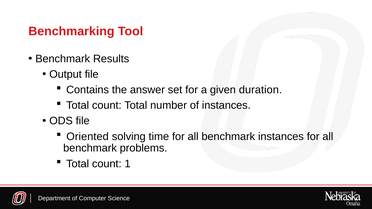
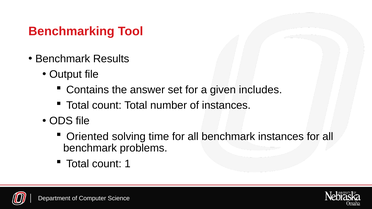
duration: duration -> includes (260, 90)
